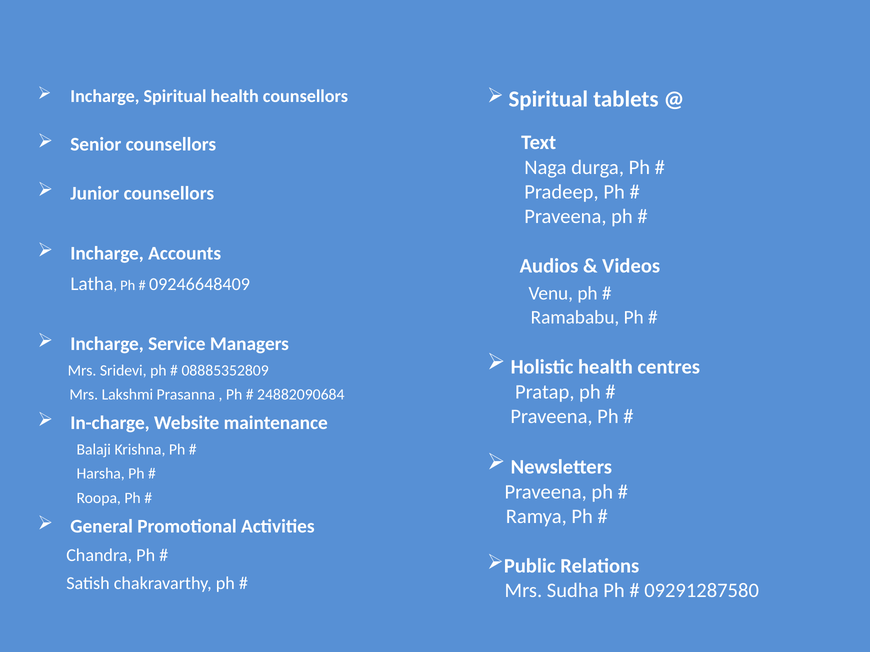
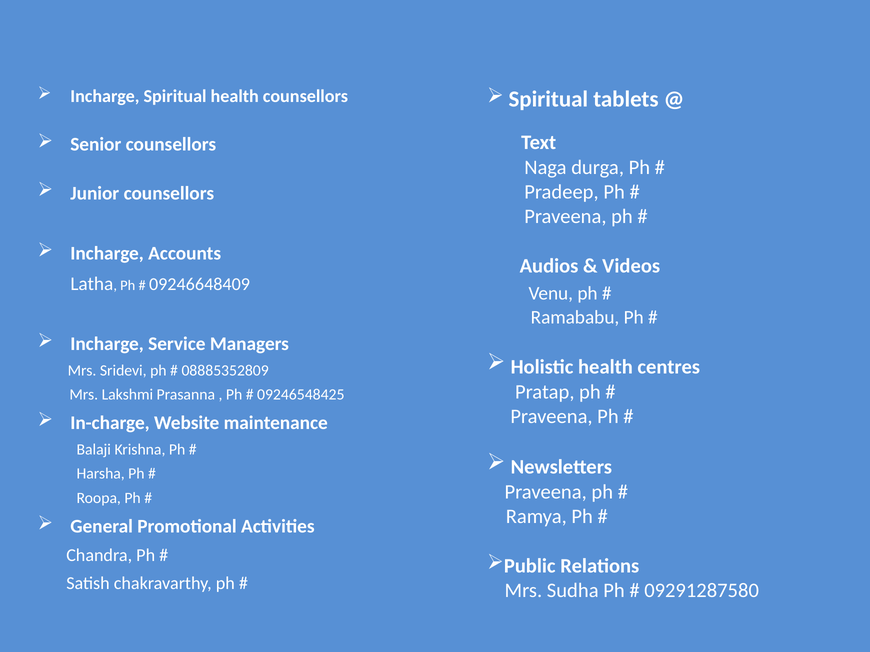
24882090684: 24882090684 -> 09246548425 (301, 395)
